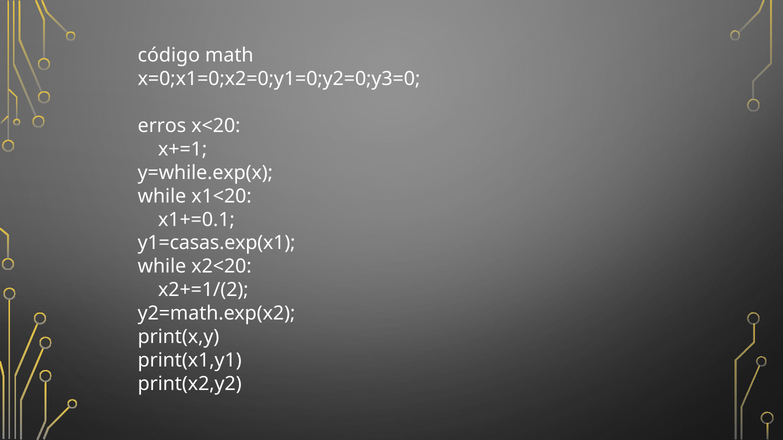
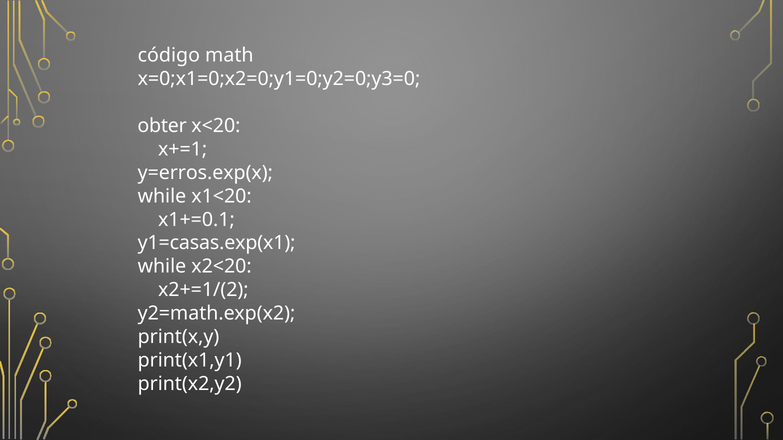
erros: erros -> obter (162, 126)
y=while.exp(x: y=while.exp(x -> y=erros.exp(x (205, 173)
